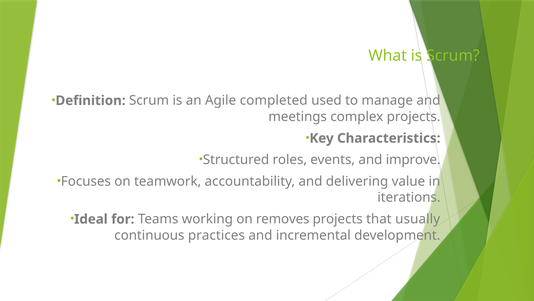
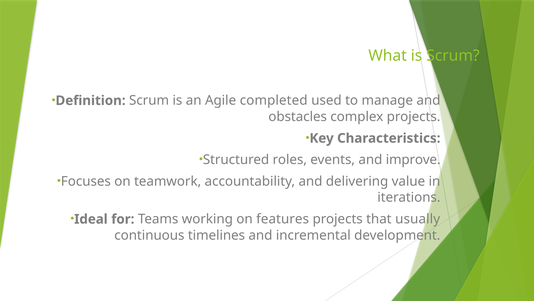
meetings: meetings -> obstacles (298, 116)
removes: removes -> features (283, 219)
practices: practices -> timelines (216, 235)
